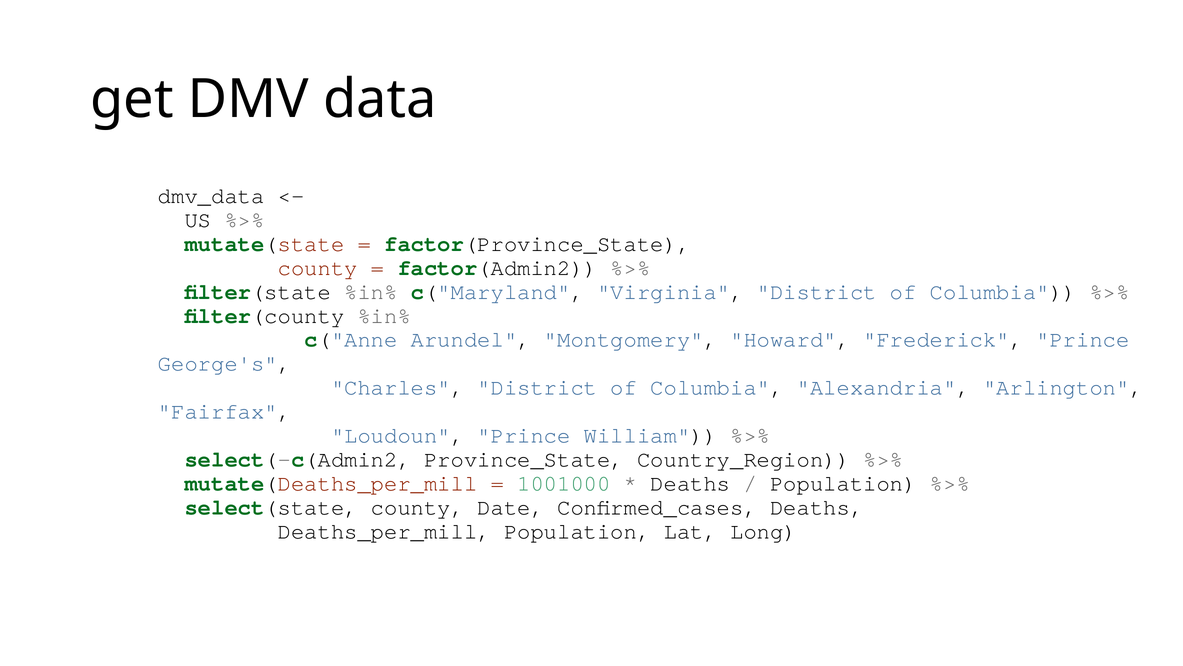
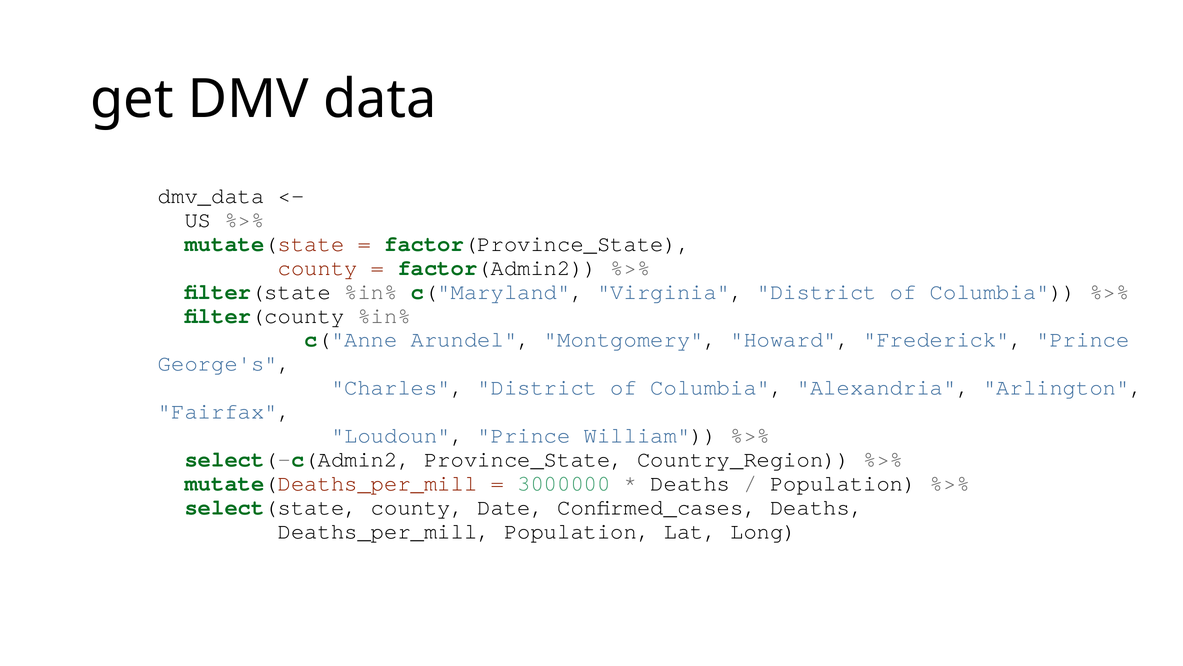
1001000: 1001000 -> 3000000 (564, 483)
